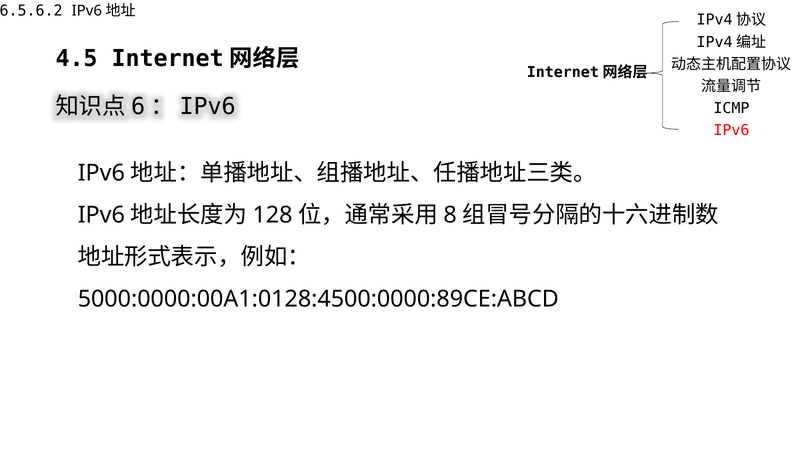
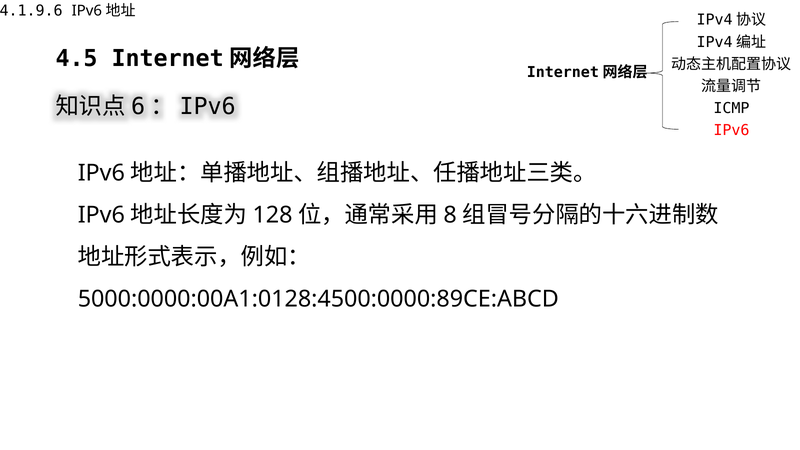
6.5.6.2: 6.5.6.2 -> 4.1.9.6 (31, 11)
